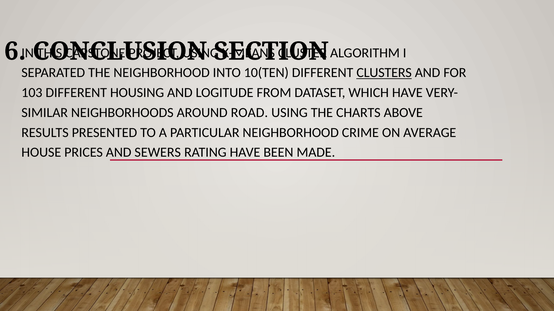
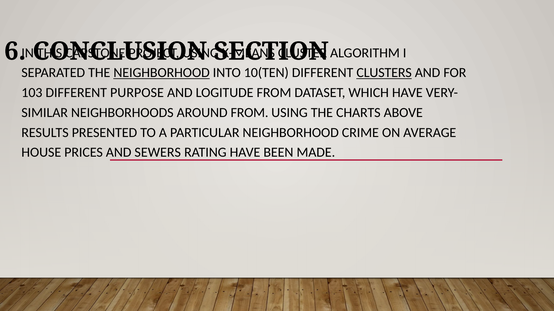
NEIGHBORHOOD underline: none -> present (162, 73)
HOUSING: HOUSING -> PURPOSE (137, 93)
AROUND ROAD: ROAD -> FROM (250, 113)
